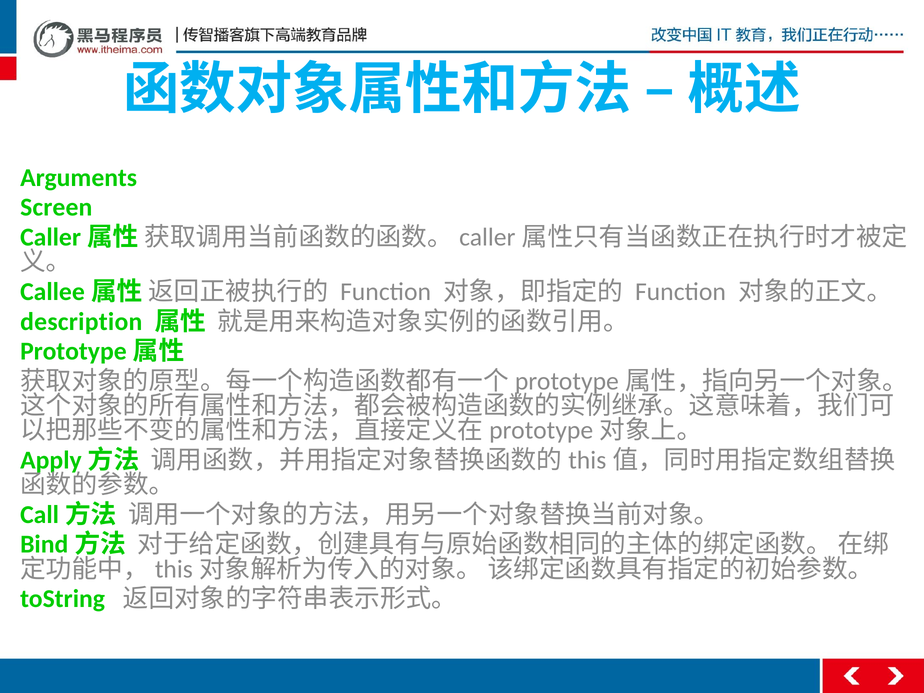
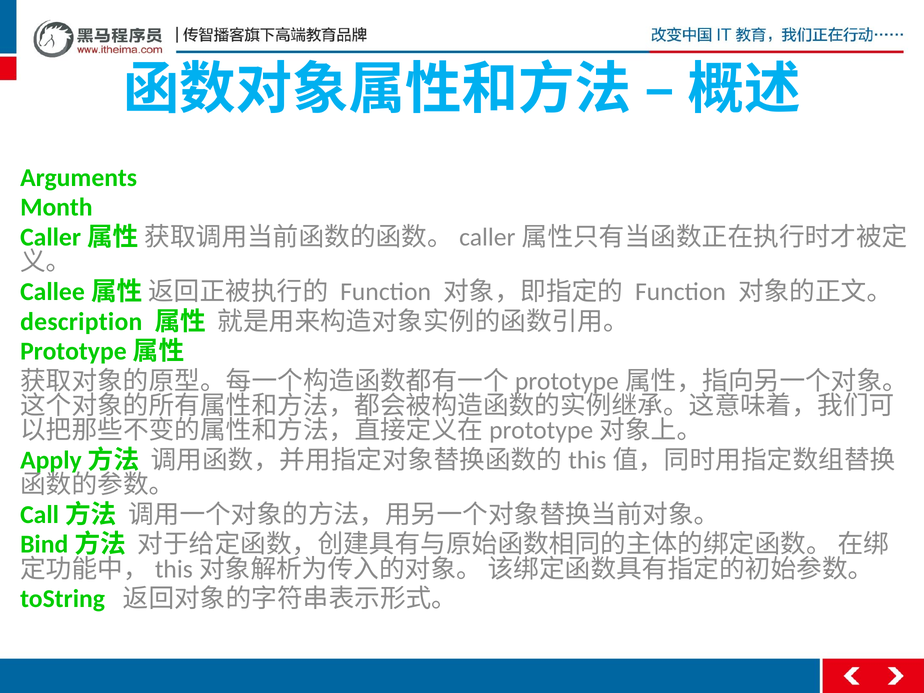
Screen: Screen -> Month (56, 208)
